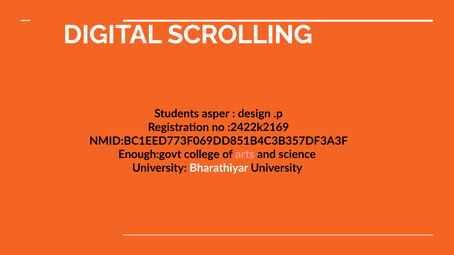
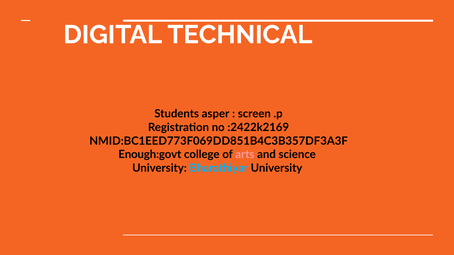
SCROLLING: SCROLLING -> TECHNICAL (240, 35)
design: design -> screen (254, 114)
Bharathiyar colour: white -> light blue (219, 168)
